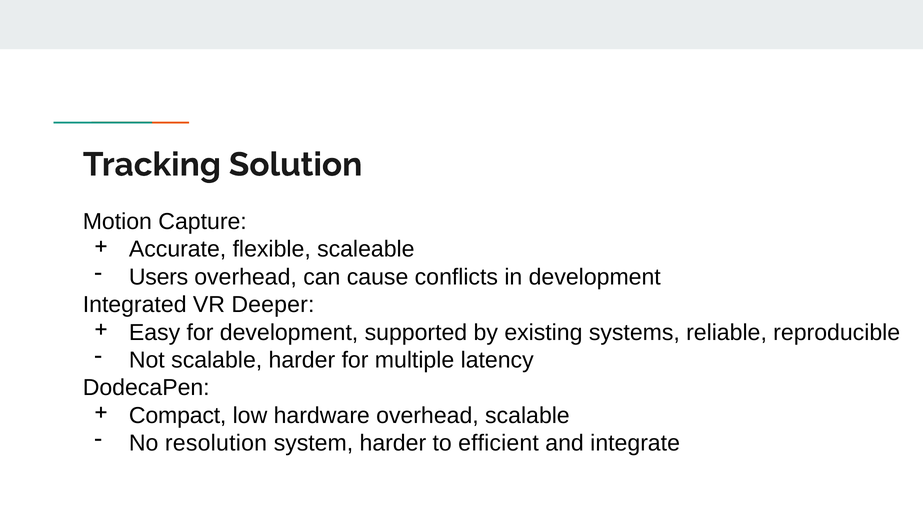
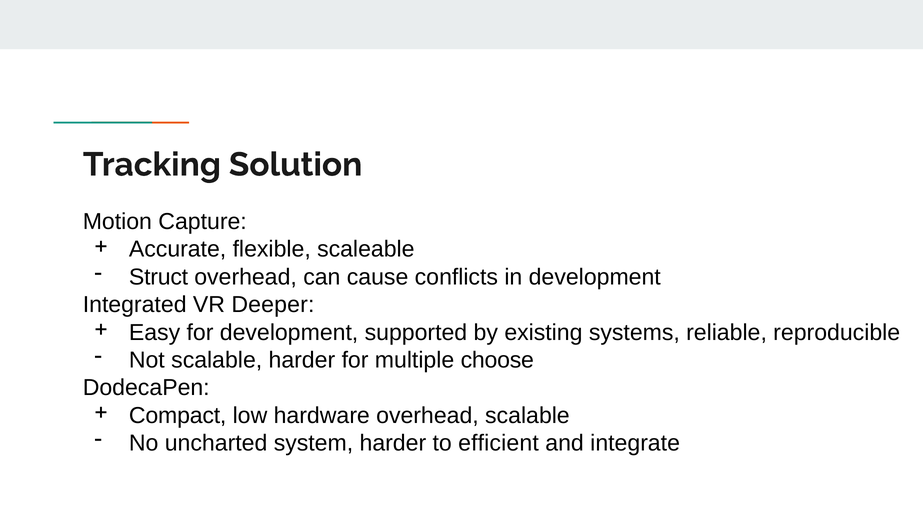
Users: Users -> Struct (159, 277)
latency: latency -> choose (497, 360)
resolution: resolution -> uncharted (216, 443)
